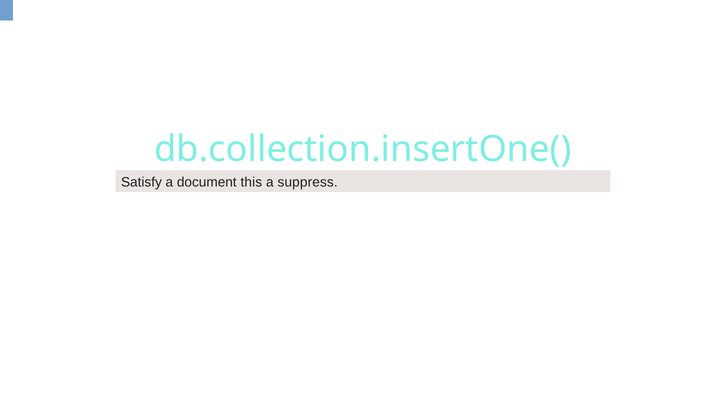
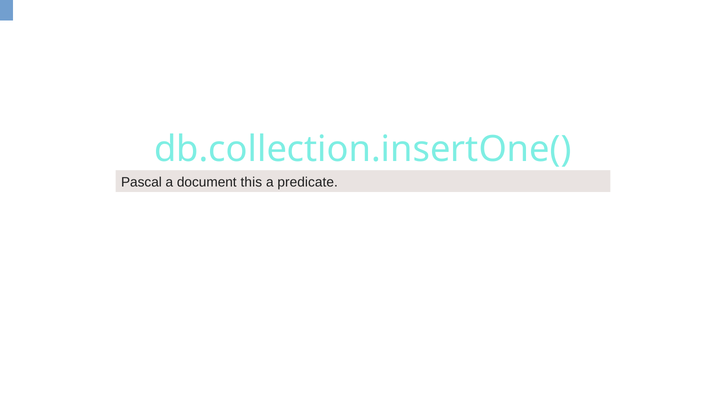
Satisfy: Satisfy -> Pascal (141, 182)
suppress: suppress -> predicate (308, 182)
